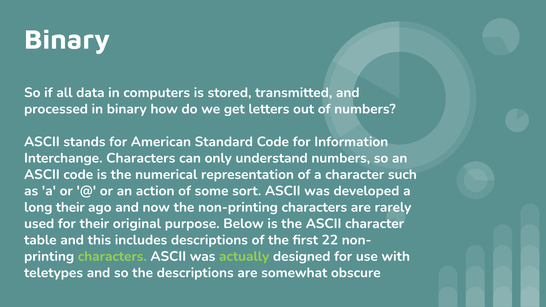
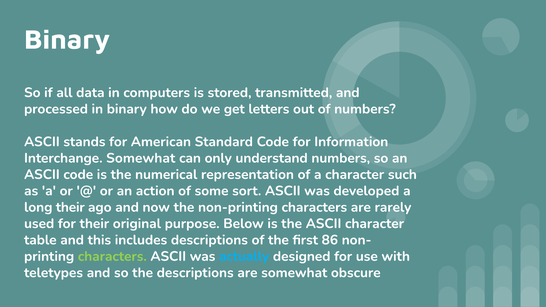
Interchange Characters: Characters -> Somewhat (141, 158)
22: 22 -> 86 (330, 240)
actually colour: light green -> light blue (244, 256)
